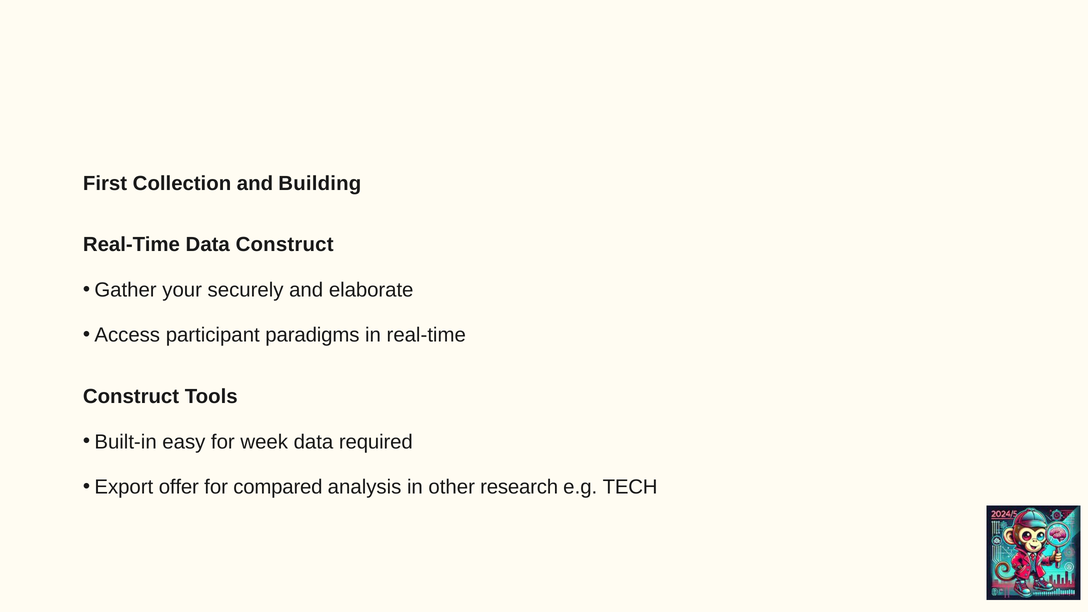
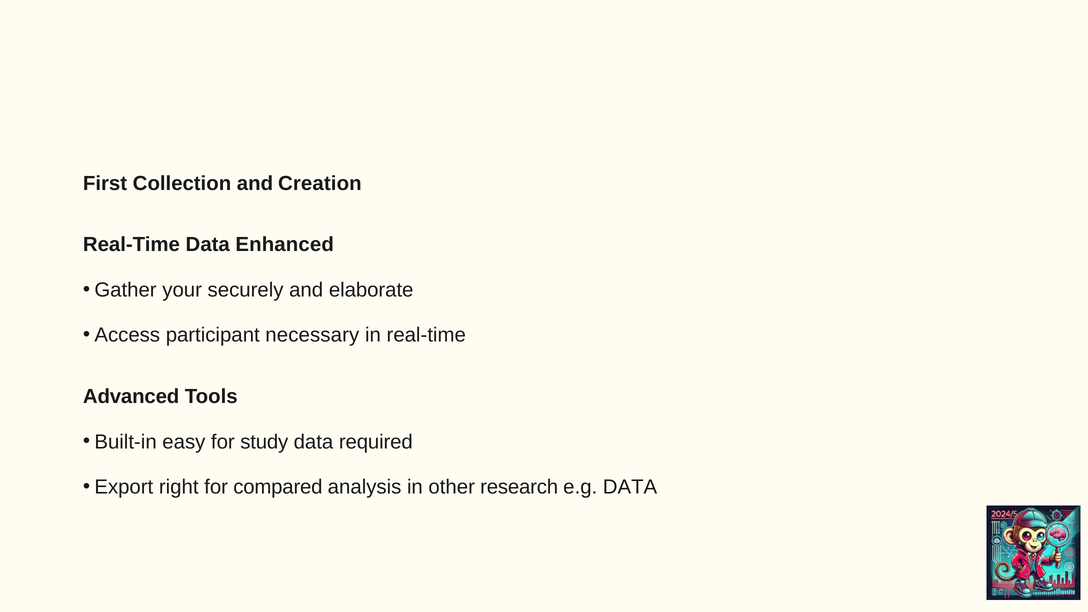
Building: Building -> Creation (320, 183)
Data Construct: Construct -> Enhanced (285, 245)
paradigms: paradigms -> necessary (312, 335)
Construct: Construct -> Advanced (131, 396)
week: week -> study (264, 442)
offer: offer -> right (179, 487)
e.g TECH: TECH -> DATA (630, 487)
